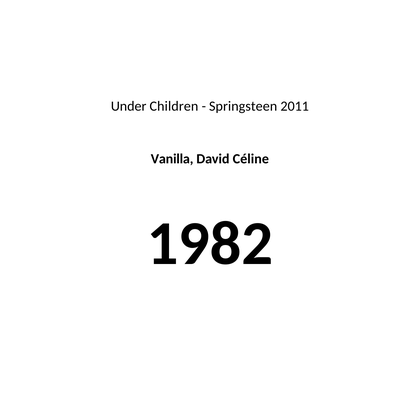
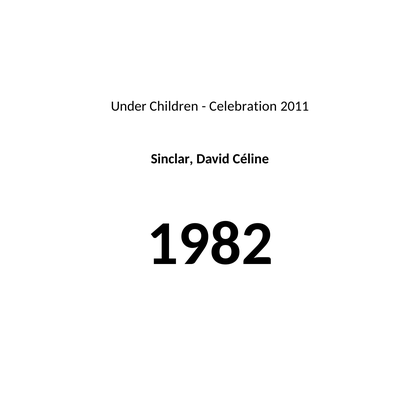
Springsteen: Springsteen -> Celebration (243, 106)
Vanilla: Vanilla -> Sinclar (172, 159)
